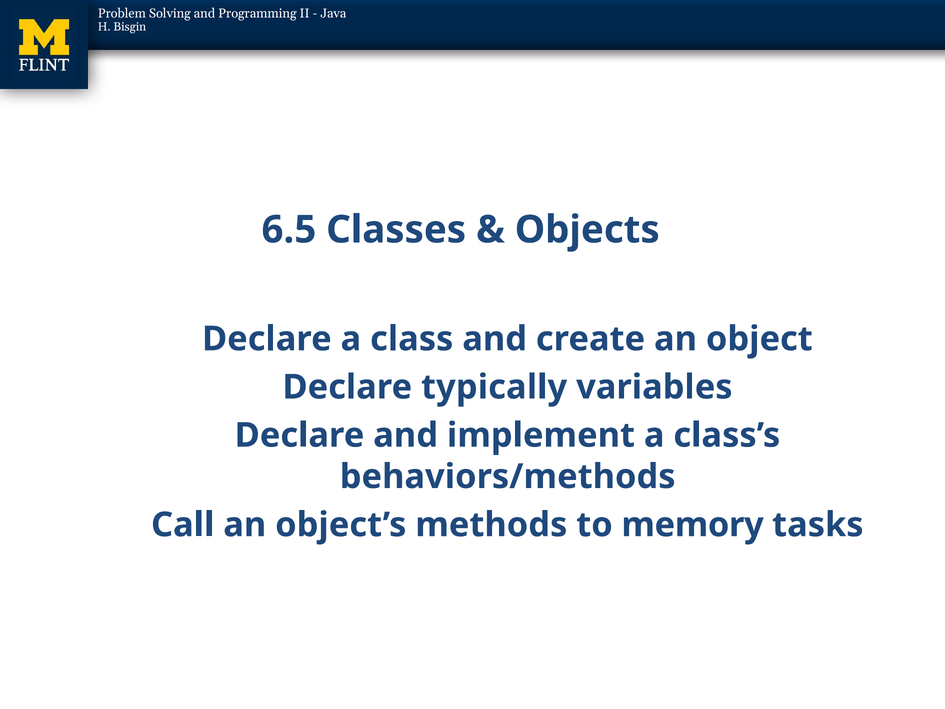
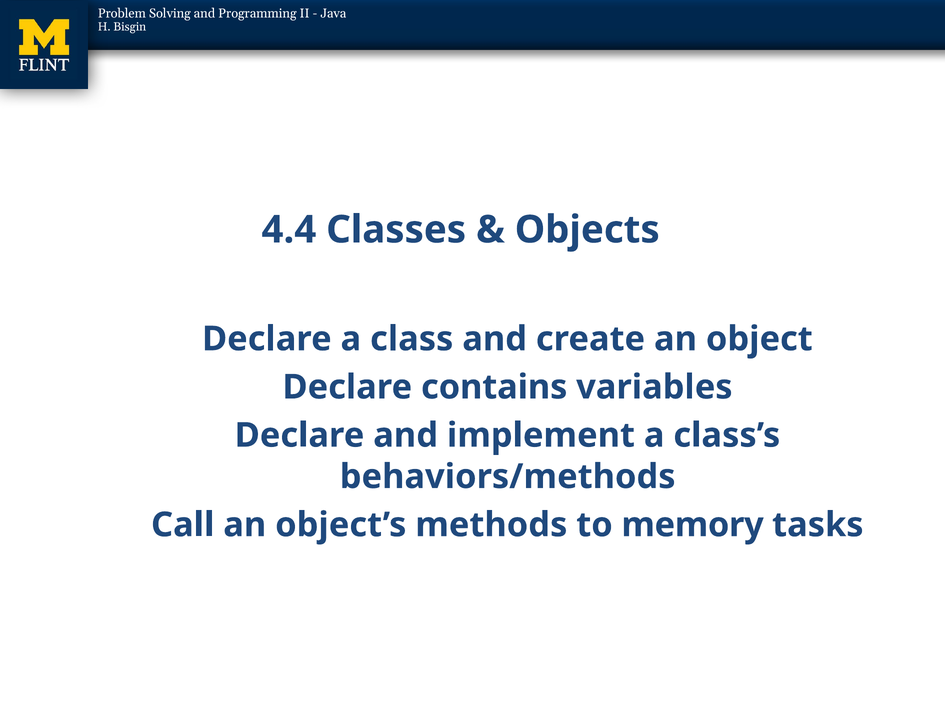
6.5: 6.5 -> 4.4 (289, 230)
typically: typically -> contains (494, 387)
